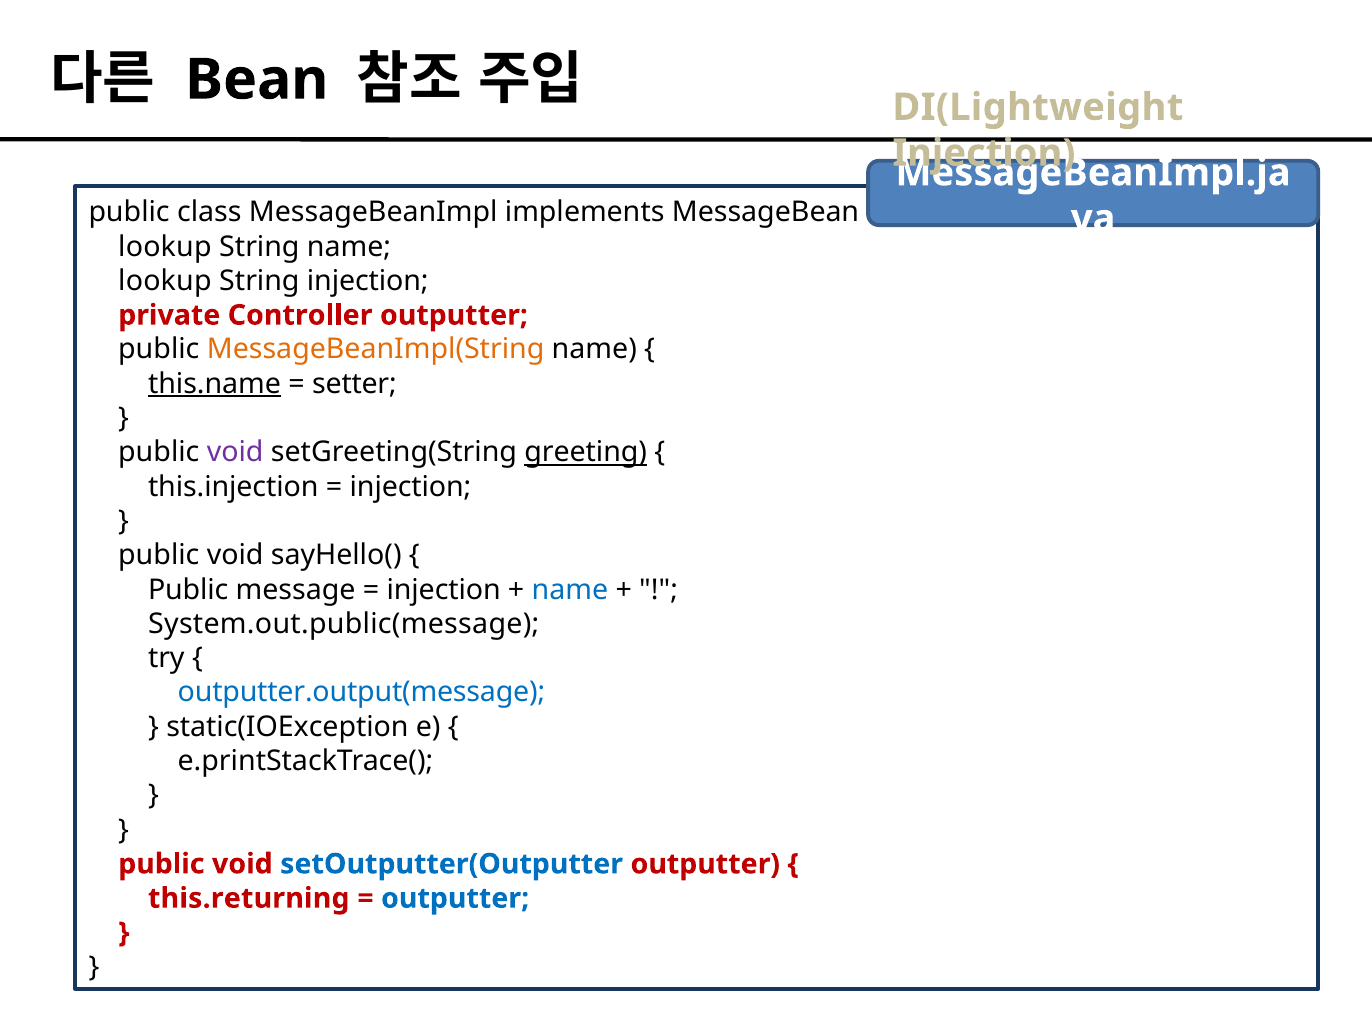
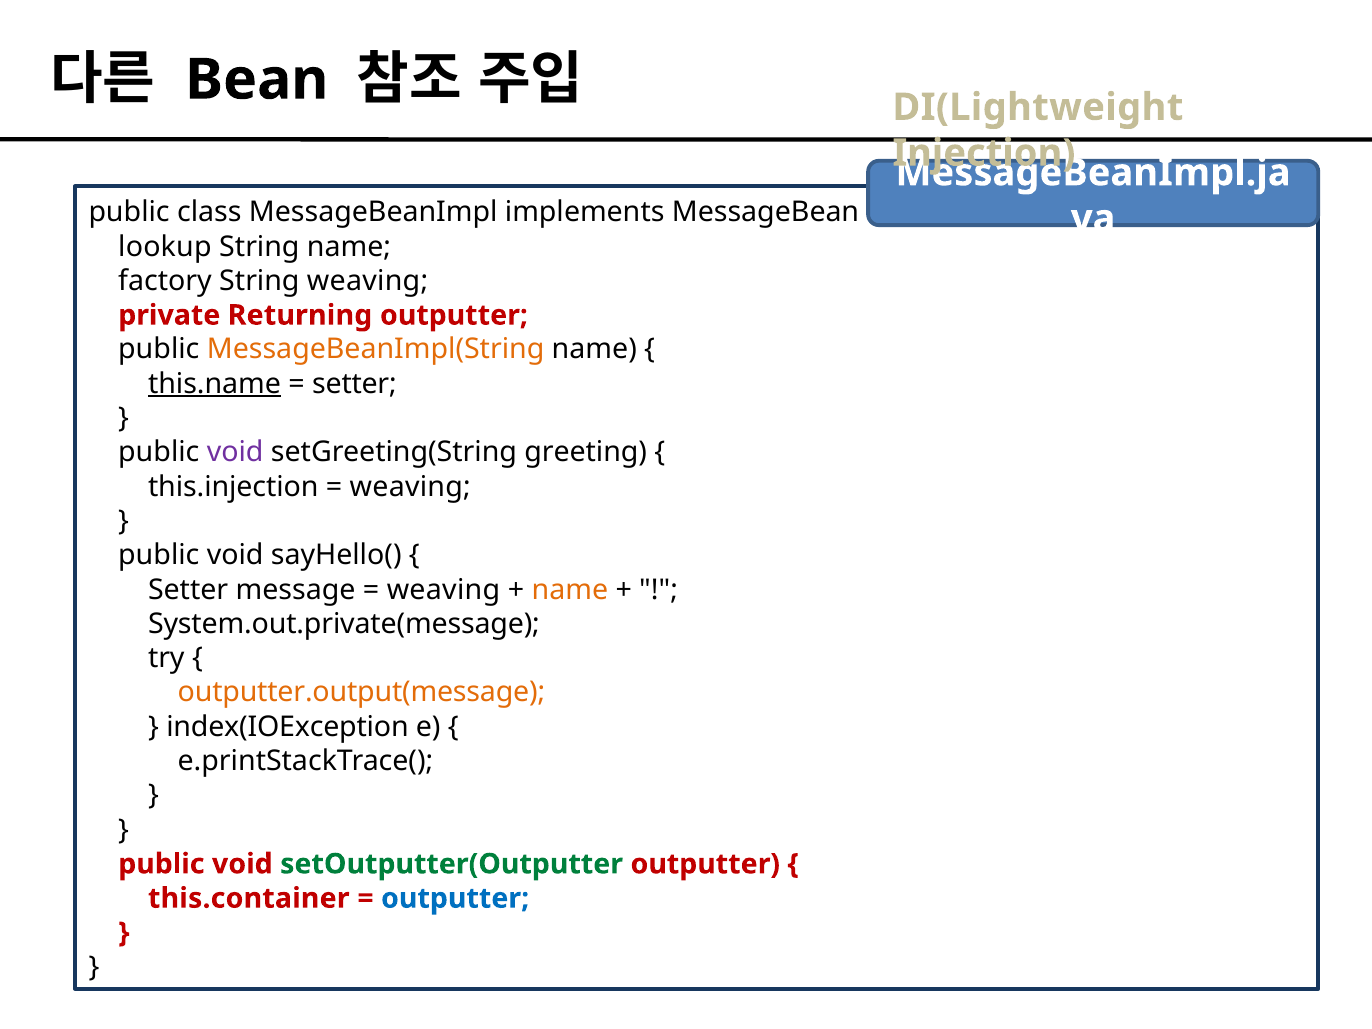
lookup: lookup -> factory (165, 281)
String injection: injection -> weaving (368, 281)
Controller: Controller -> Returning (300, 315)
greeting underline: present -> none (586, 452)
injection: injection -> weaving (410, 487)
Public: Public -> Setter (188, 590)
injection: injection -> weaving (443, 590)
name colour: blue -> orange (570, 590)
System.out.public(message: System.out.public(message -> System.out.private(message (344, 624)
outputter.output(message colour: blue -> orange (361, 693)
static(IOException: static(IOException -> index(IOException (287, 727)
setOutputter(Outputter colour: blue -> green (452, 864)
this.returning: this.returning -> this.container (249, 898)
